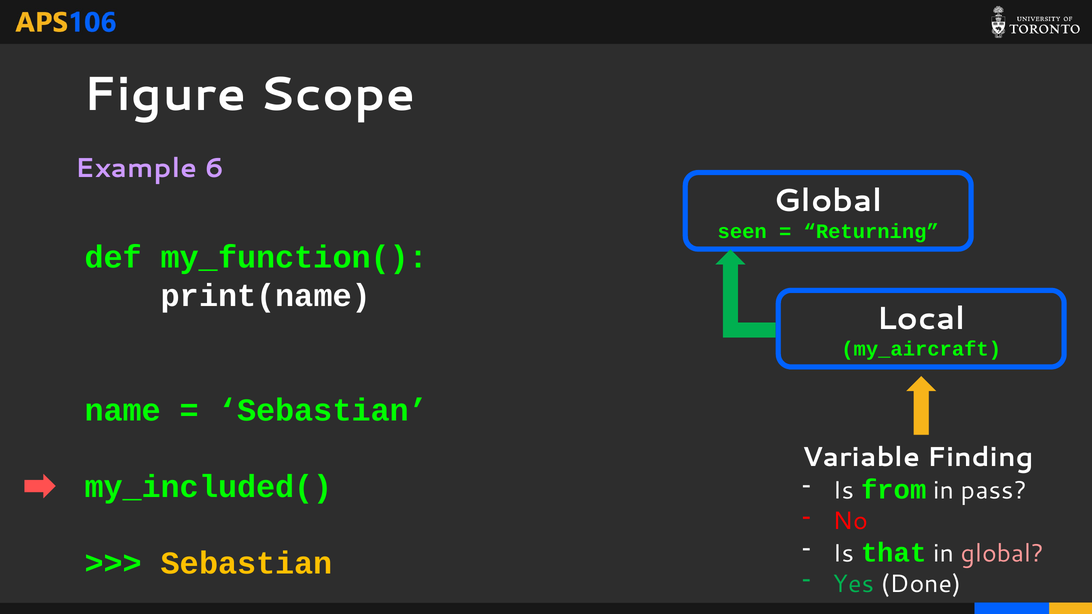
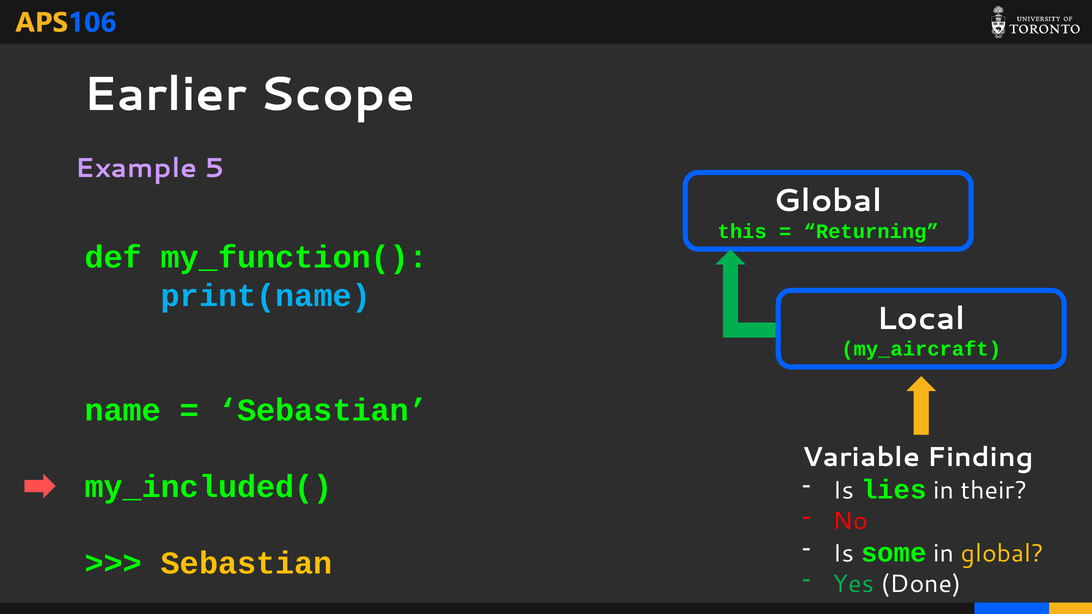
Figure: Figure -> Earlier (165, 95)
6: 6 -> 5 (214, 169)
seen: seen -> this (742, 231)
print(name colour: white -> light blue (266, 296)
from: from -> lies (894, 490)
pass: pass -> their (994, 491)
that: that -> some (894, 553)
global colour: pink -> yellow (1002, 554)
